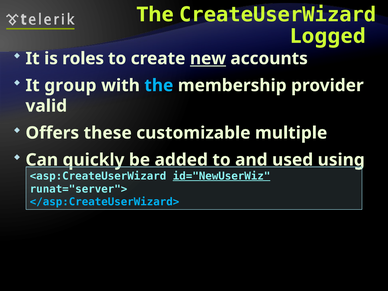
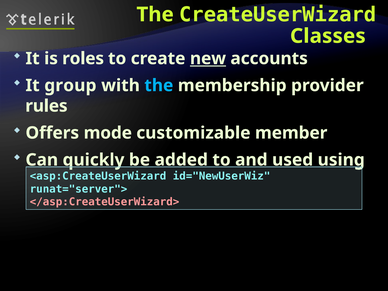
Logged: Logged -> Classes (328, 36)
valid: valid -> rules (46, 106)
these: these -> mode (108, 133)
multiple: multiple -> member (291, 133)
id="NewUserWiz underline: present -> none (222, 176)
</asp:CreateUserWizard> colour: light blue -> pink (105, 202)
